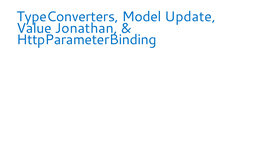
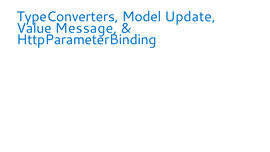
Jonathan: Jonathan -> Message (86, 28)
